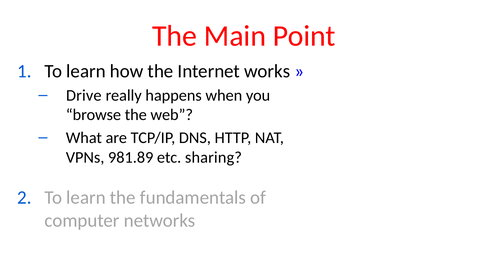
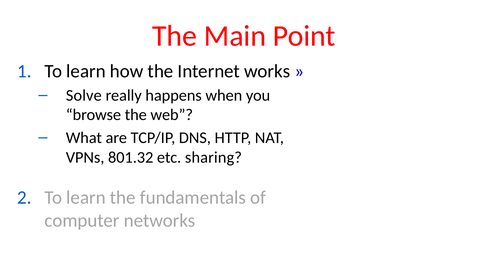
Drive: Drive -> Solve (84, 95)
981.89: 981.89 -> 801.32 (131, 157)
